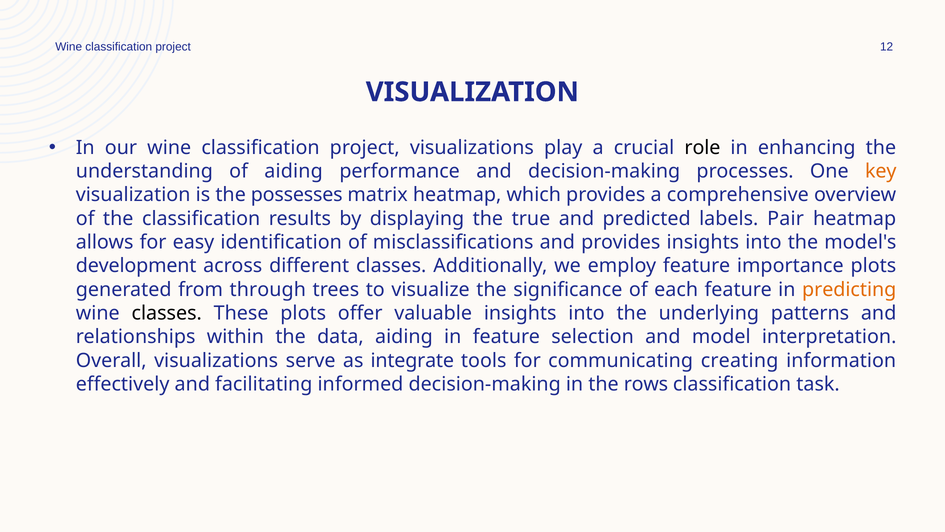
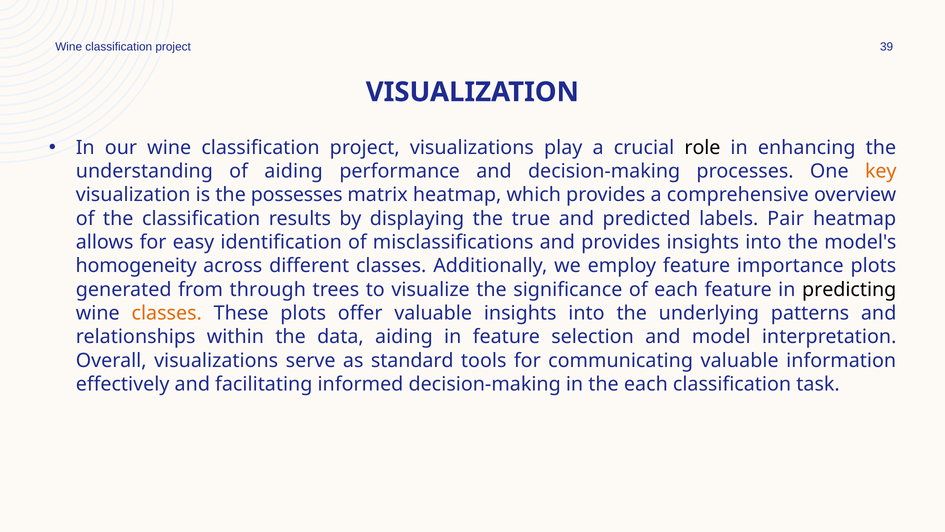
12: 12 -> 39 (887, 47)
development: development -> homogeneity (136, 266)
predicting colour: orange -> black (849, 289)
classes colour: black -> orange (167, 313)
integrate: integrate -> standard (412, 360)
communicating creating: creating -> valuable (740, 360)
the rows: rows -> each (646, 384)
